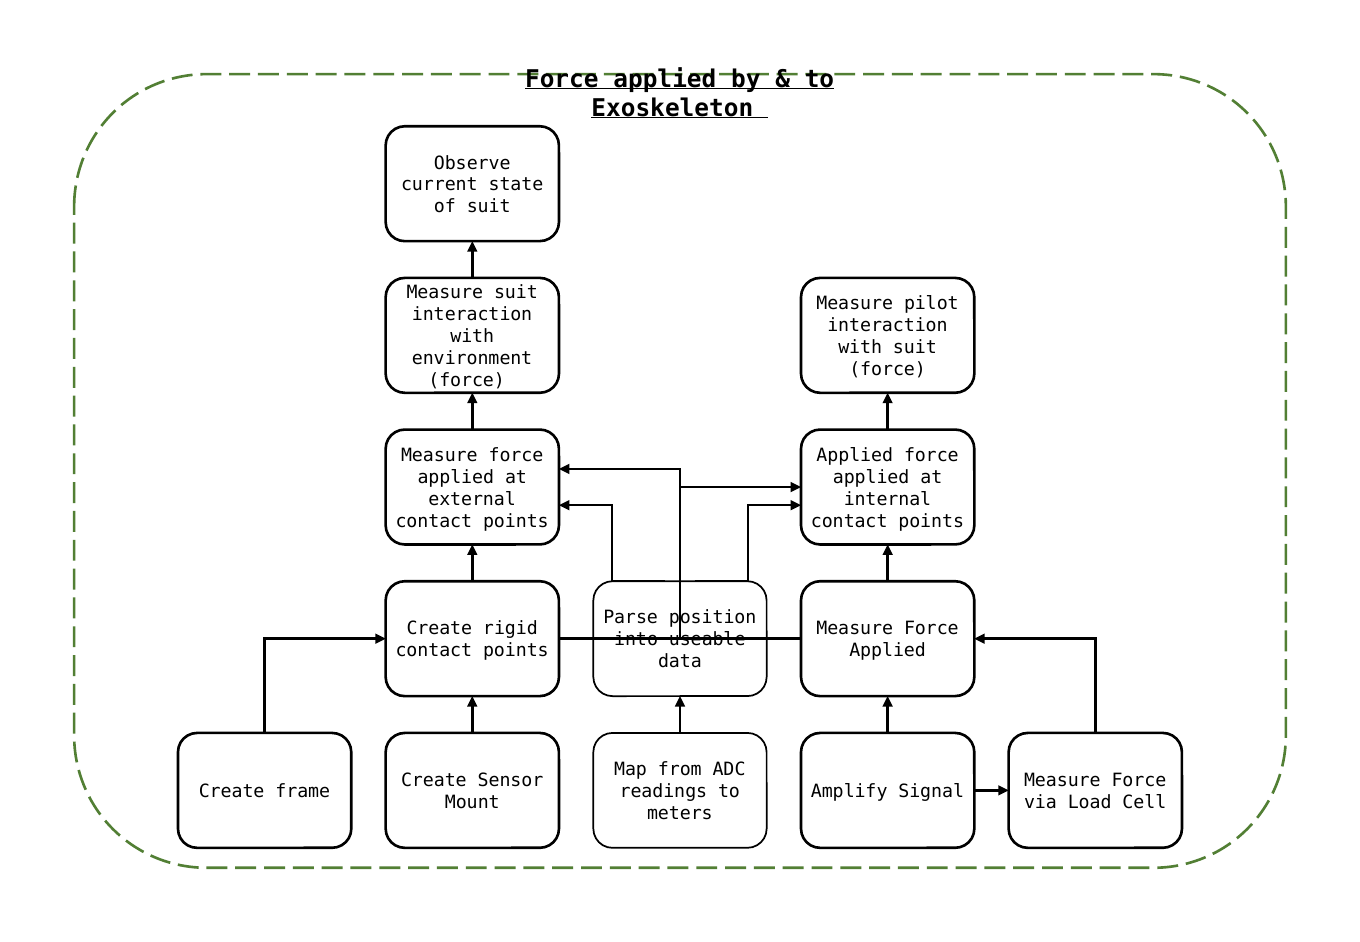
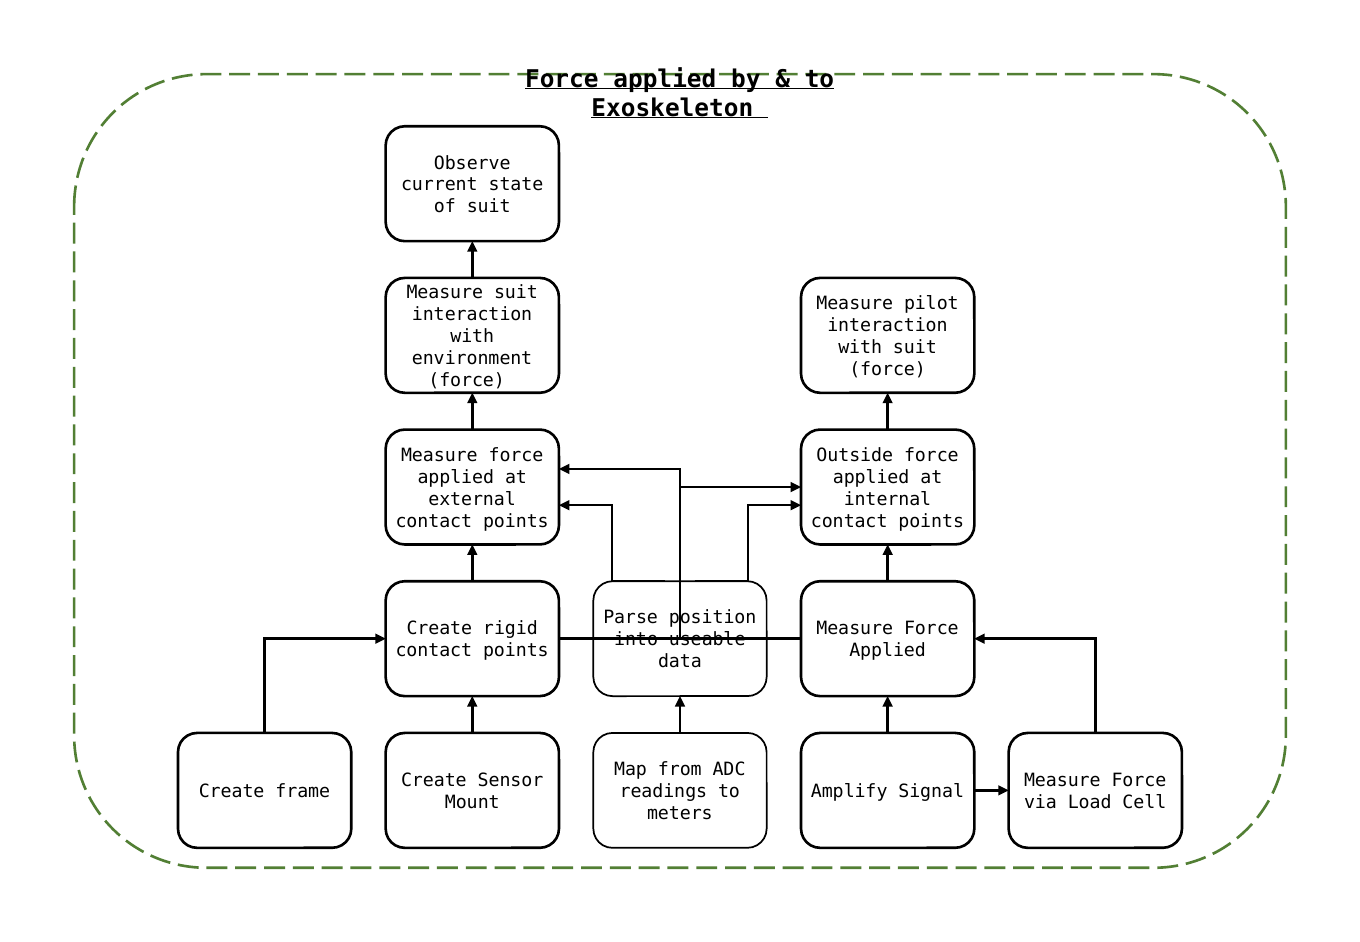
Applied: Applied -> Outside (855, 455)
